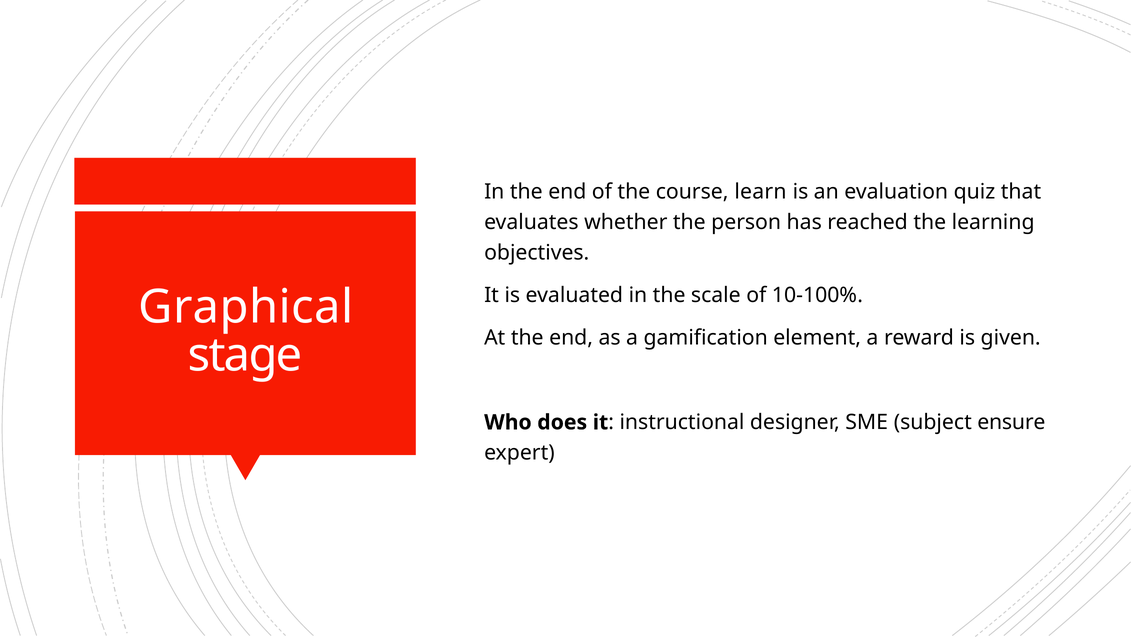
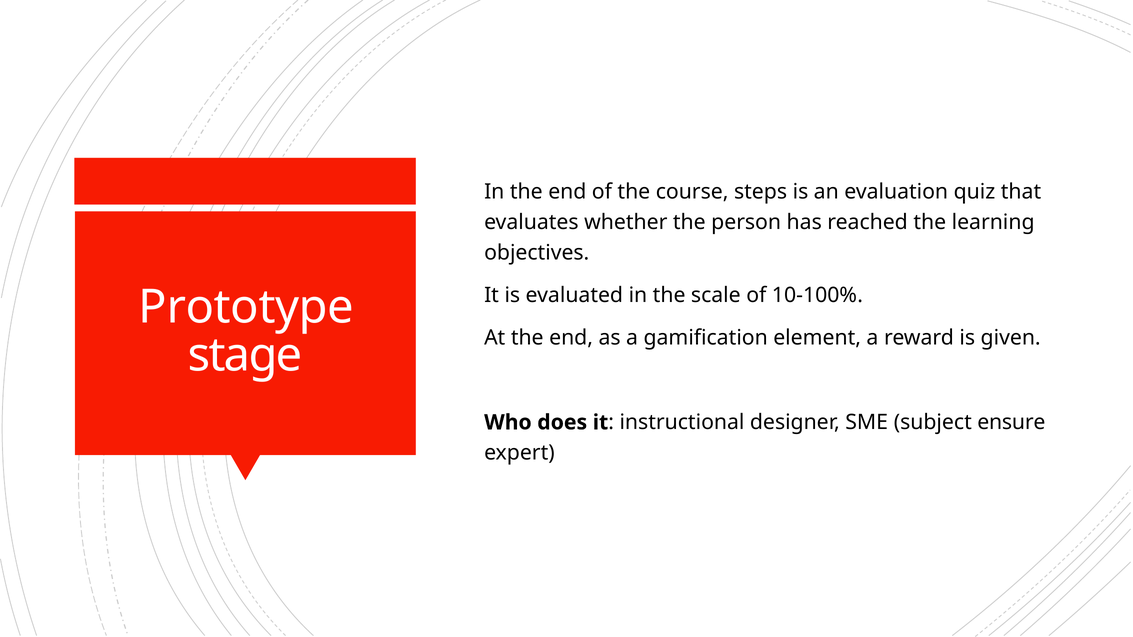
learn: learn -> steps (761, 192)
Graphical: Graphical -> Prototype (246, 307)
